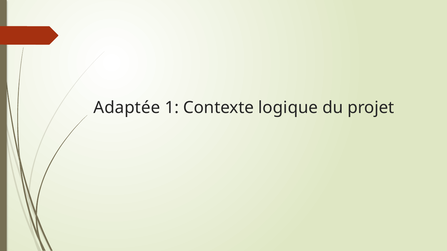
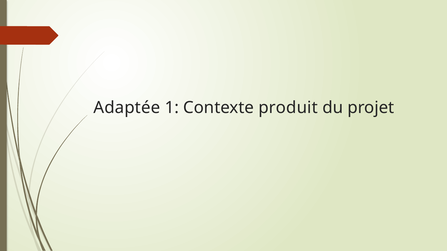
logique: logique -> produit (288, 108)
